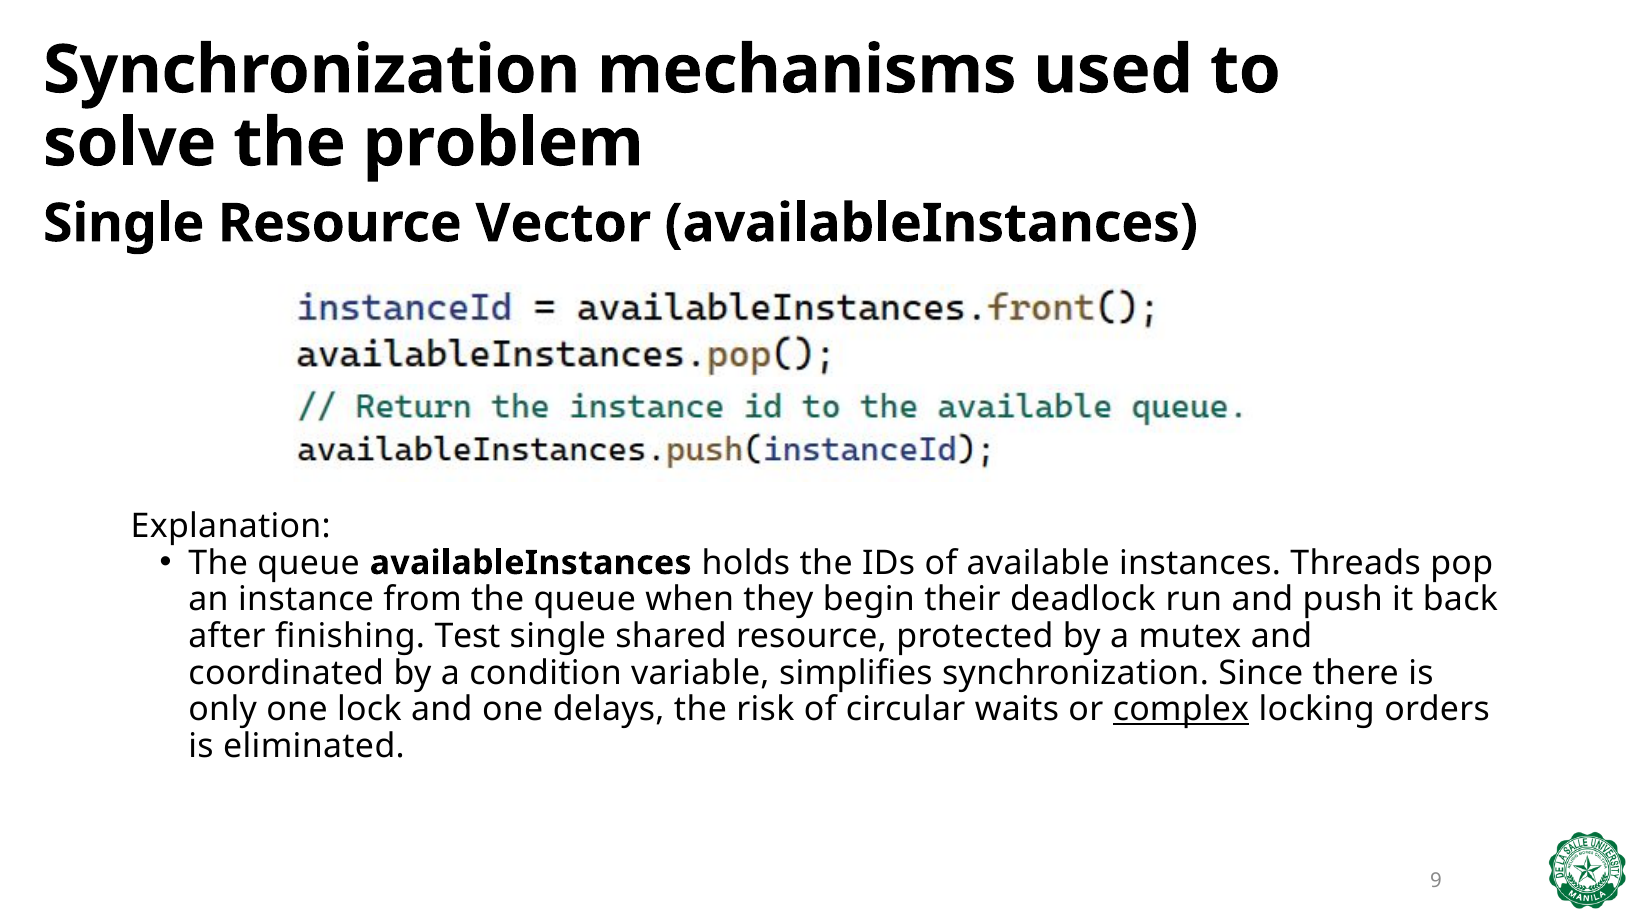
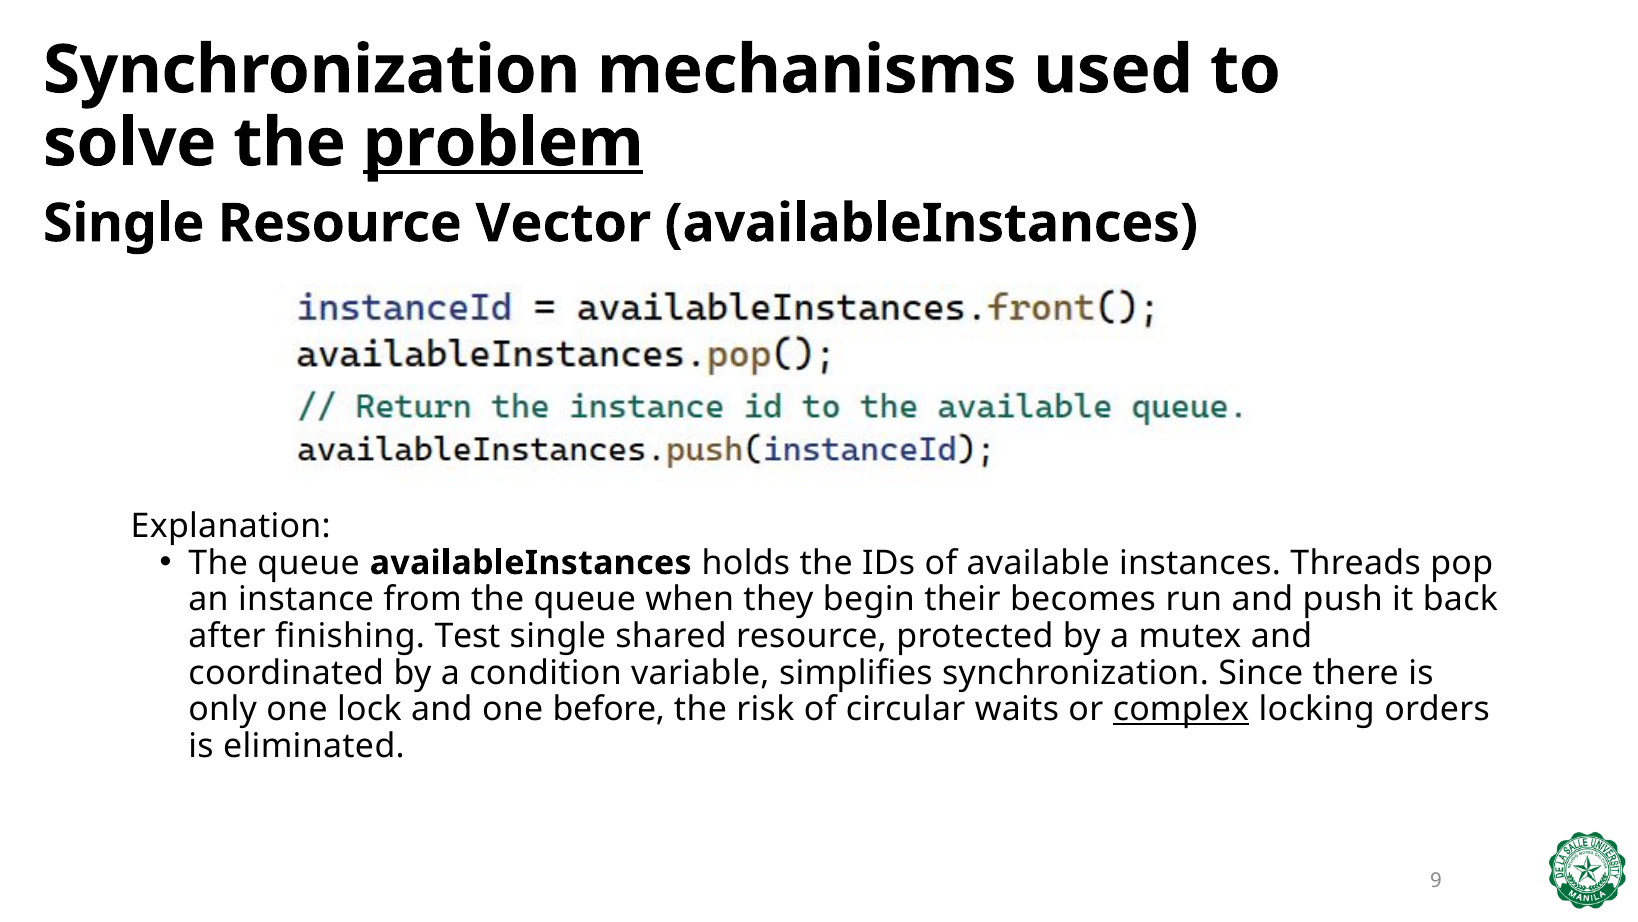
problem underline: none -> present (503, 143)
deadlock: deadlock -> becomes (1083, 599)
delays: delays -> before (609, 709)
